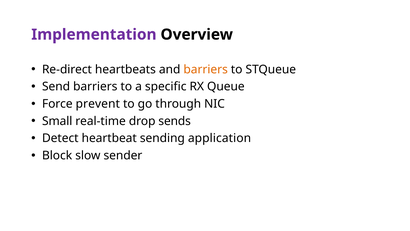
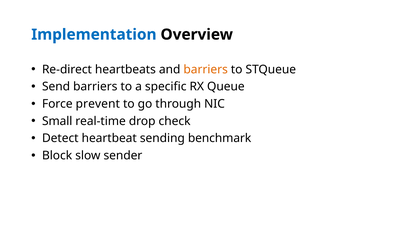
Implementation colour: purple -> blue (94, 34)
sends: sends -> check (175, 121)
application: application -> benchmark (220, 138)
